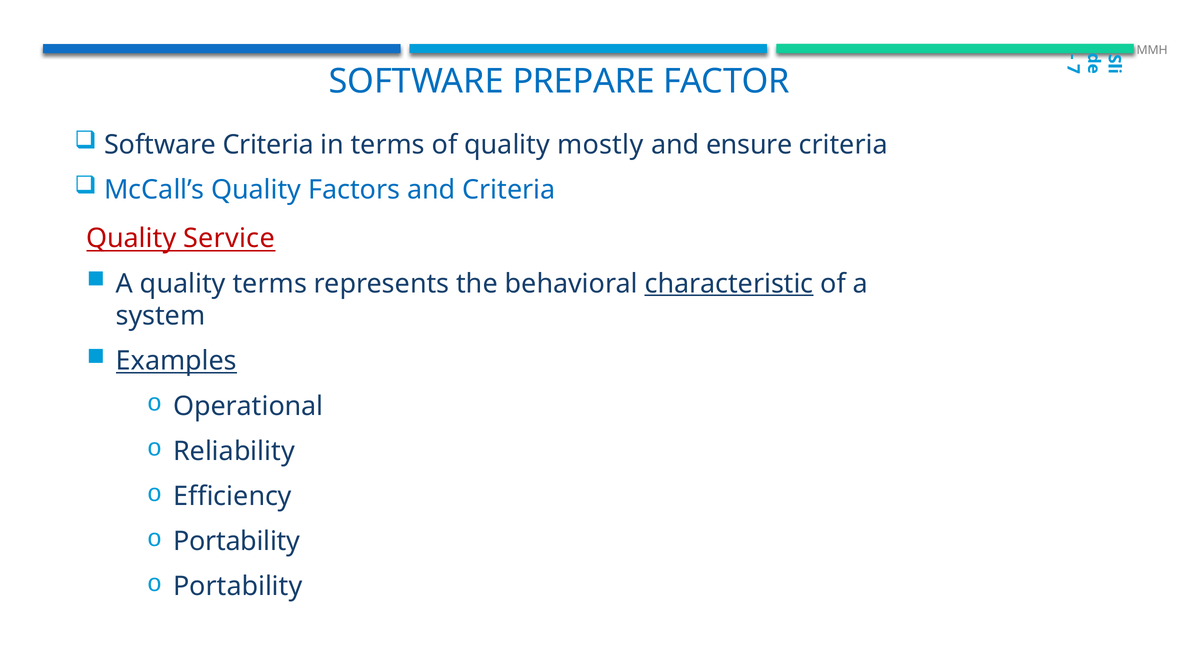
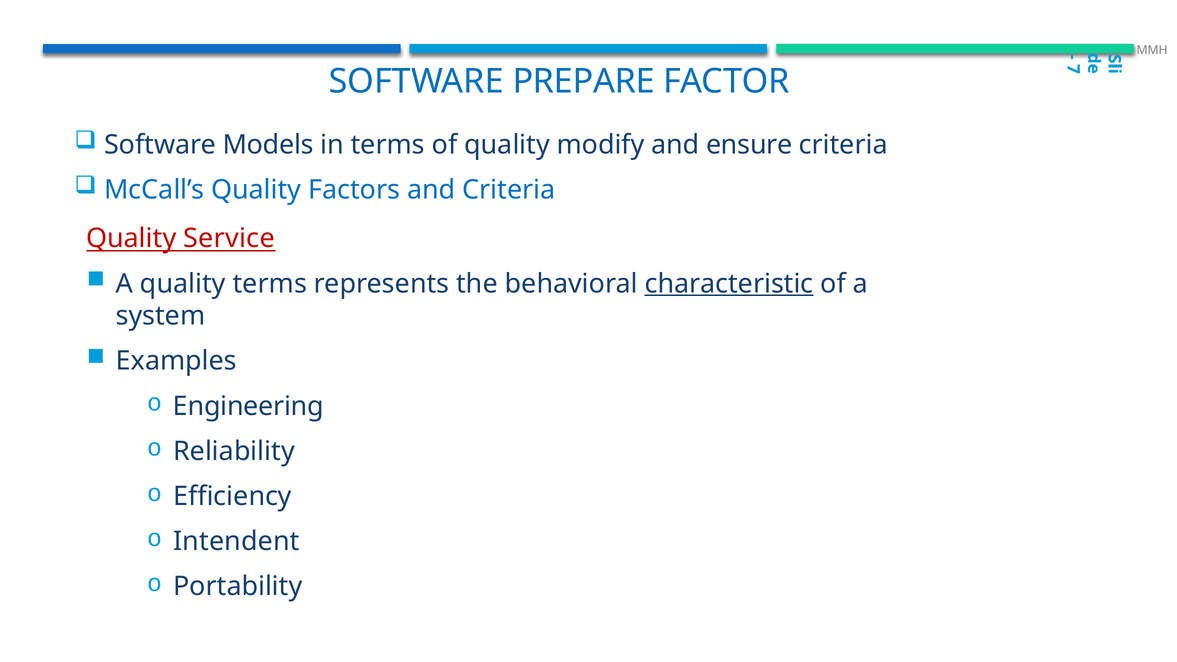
Software Criteria: Criteria -> Models (268, 145)
mostly: mostly -> modify (601, 145)
Examples underline: present -> none (176, 361)
Operational: Operational -> Engineering (248, 406)
Portability: Portability -> Intendent (236, 541)
